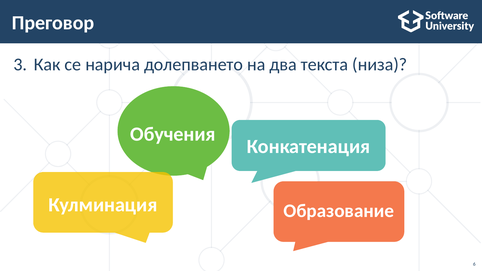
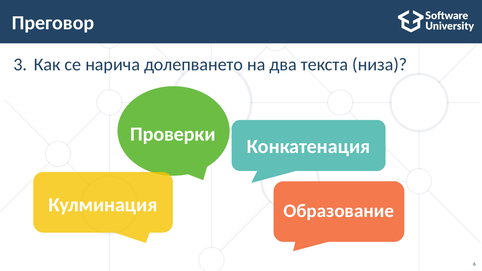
Обучения: Обучения -> Проверки (173, 134)
